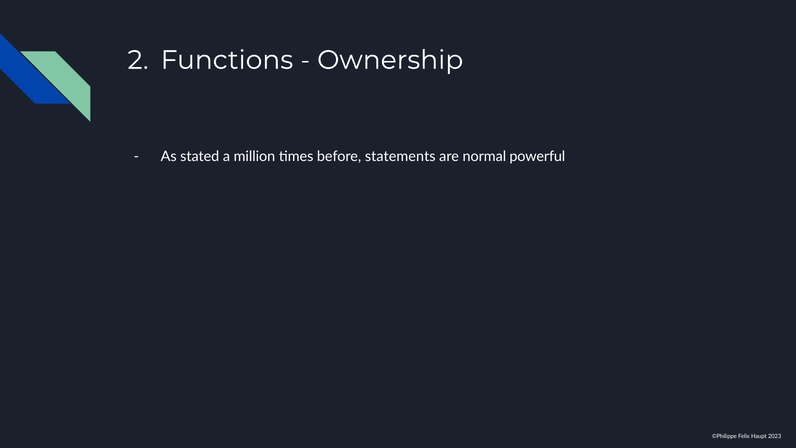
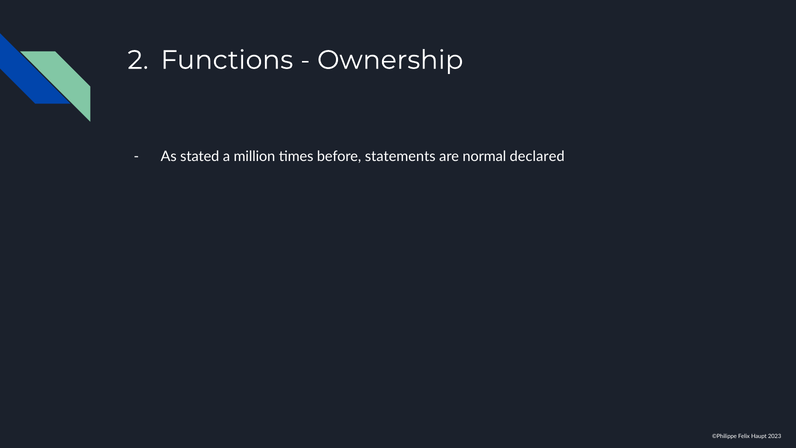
powerful: powerful -> declared (537, 157)
